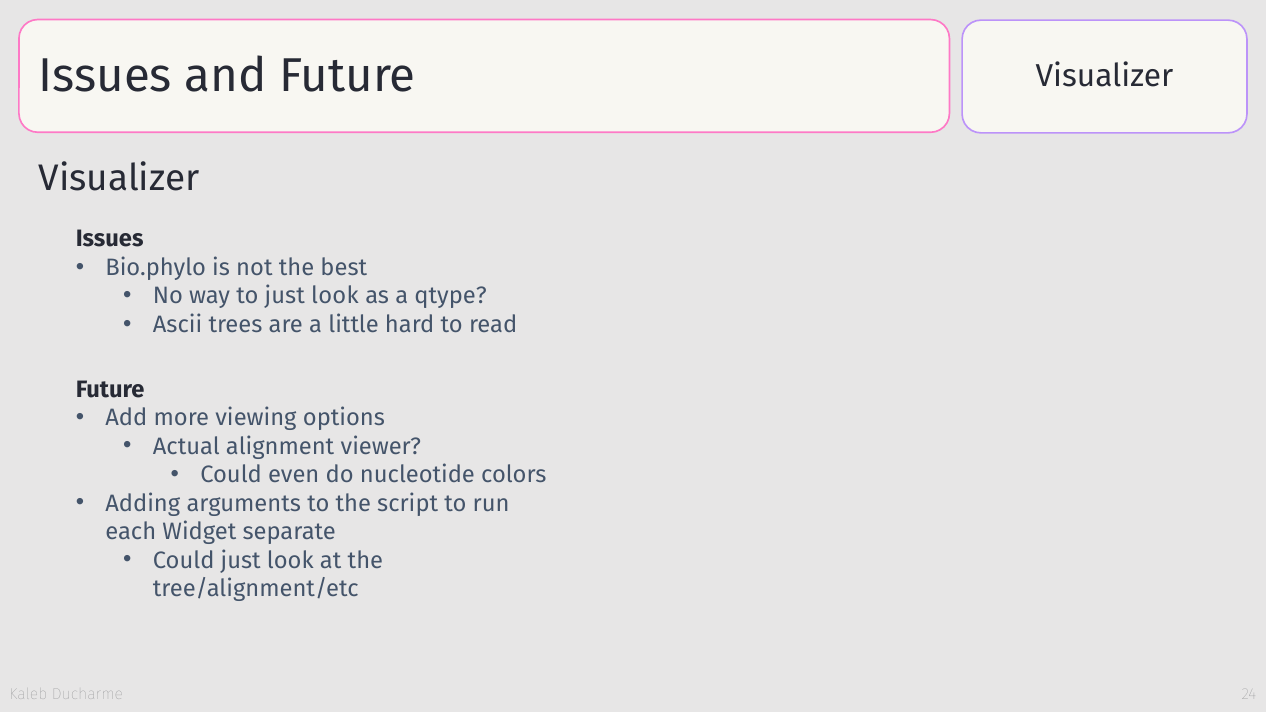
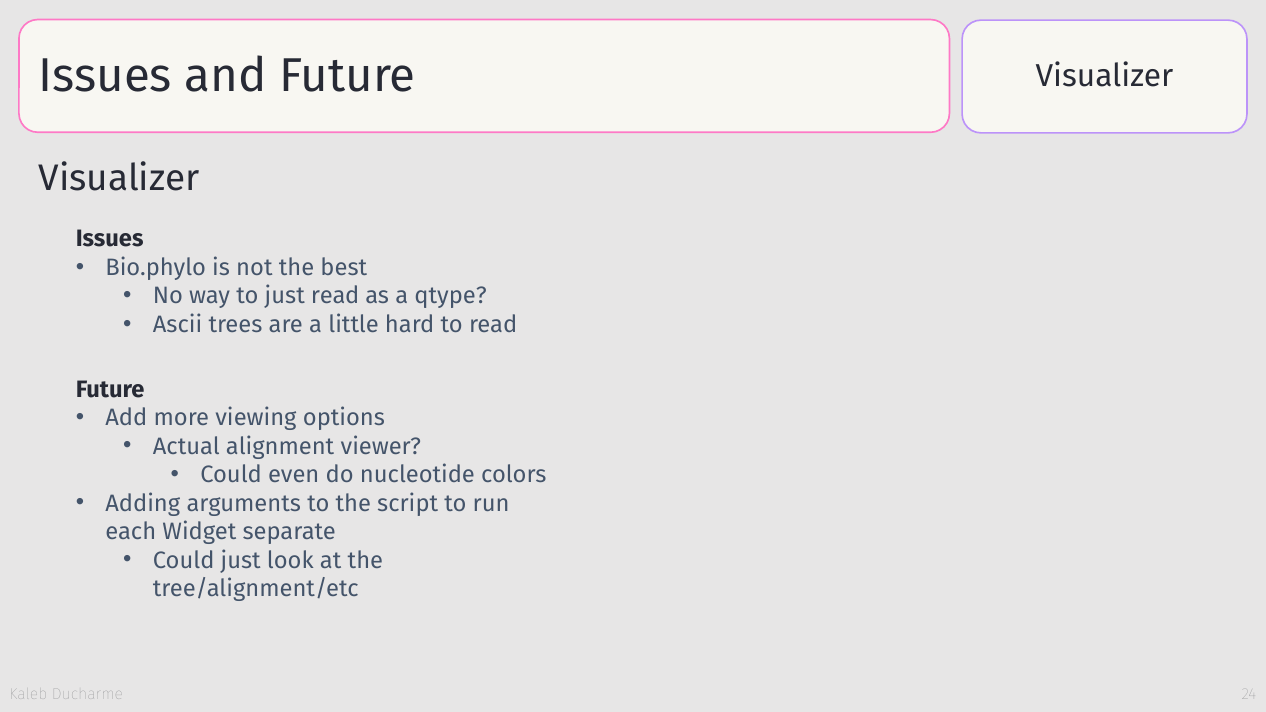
to just look: look -> read (335, 296)
